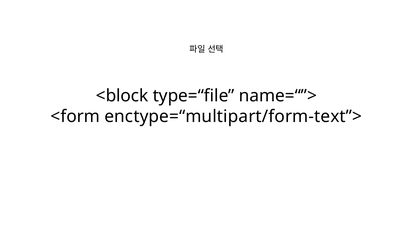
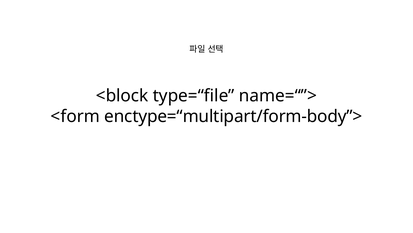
enctype=“multipart/form-text”>: enctype=“multipart/form-text”> -> enctype=“multipart/form-body”> (233, 116)
